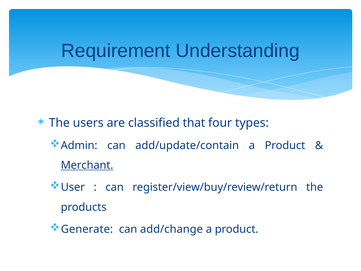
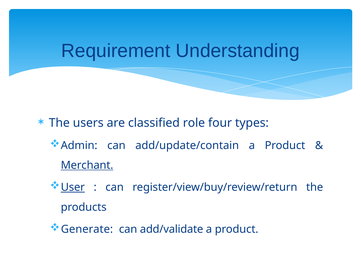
that: that -> role (194, 123)
User underline: none -> present (73, 187)
add/change: add/change -> add/validate (172, 229)
